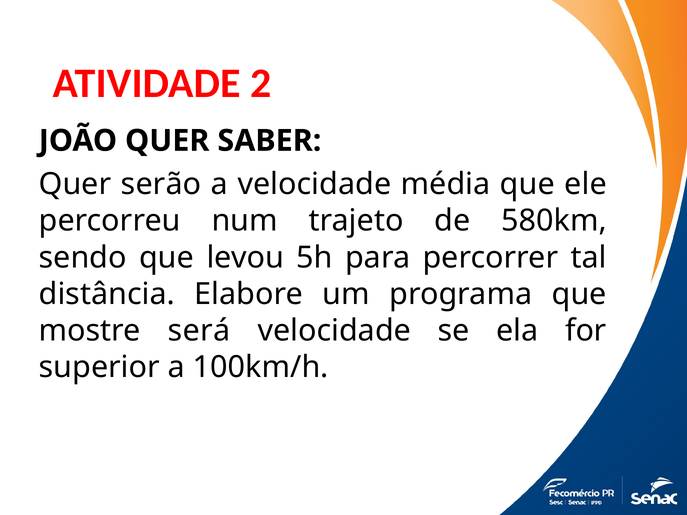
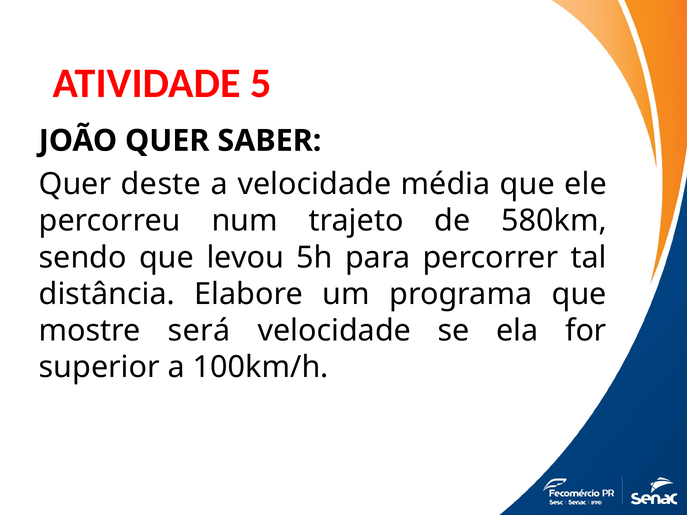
2: 2 -> 5 (261, 84)
serão: serão -> deste (161, 184)
